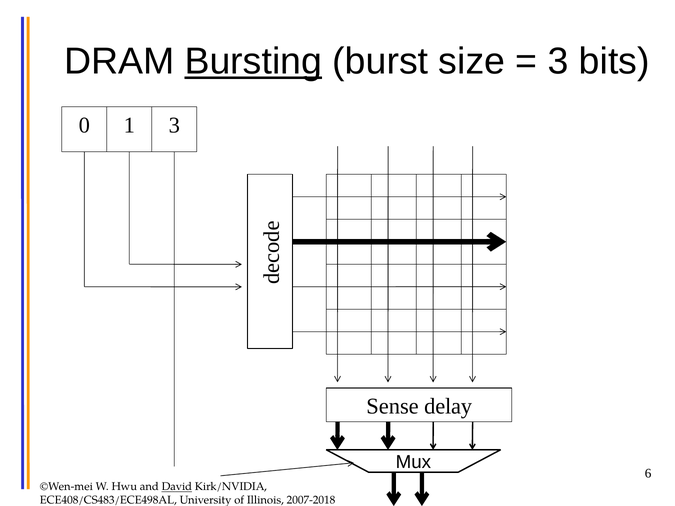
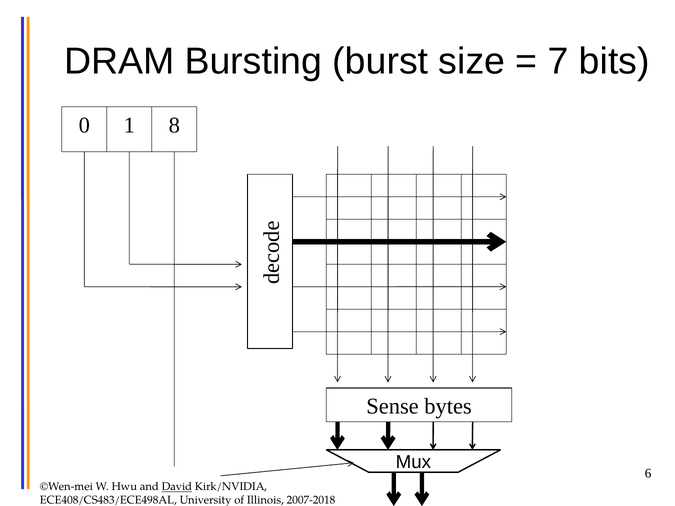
Bursting underline: present -> none (253, 62)
3: 3 -> 7 (558, 62)
1 3: 3 -> 8 (174, 125)
delay: delay -> bytes (448, 407)
